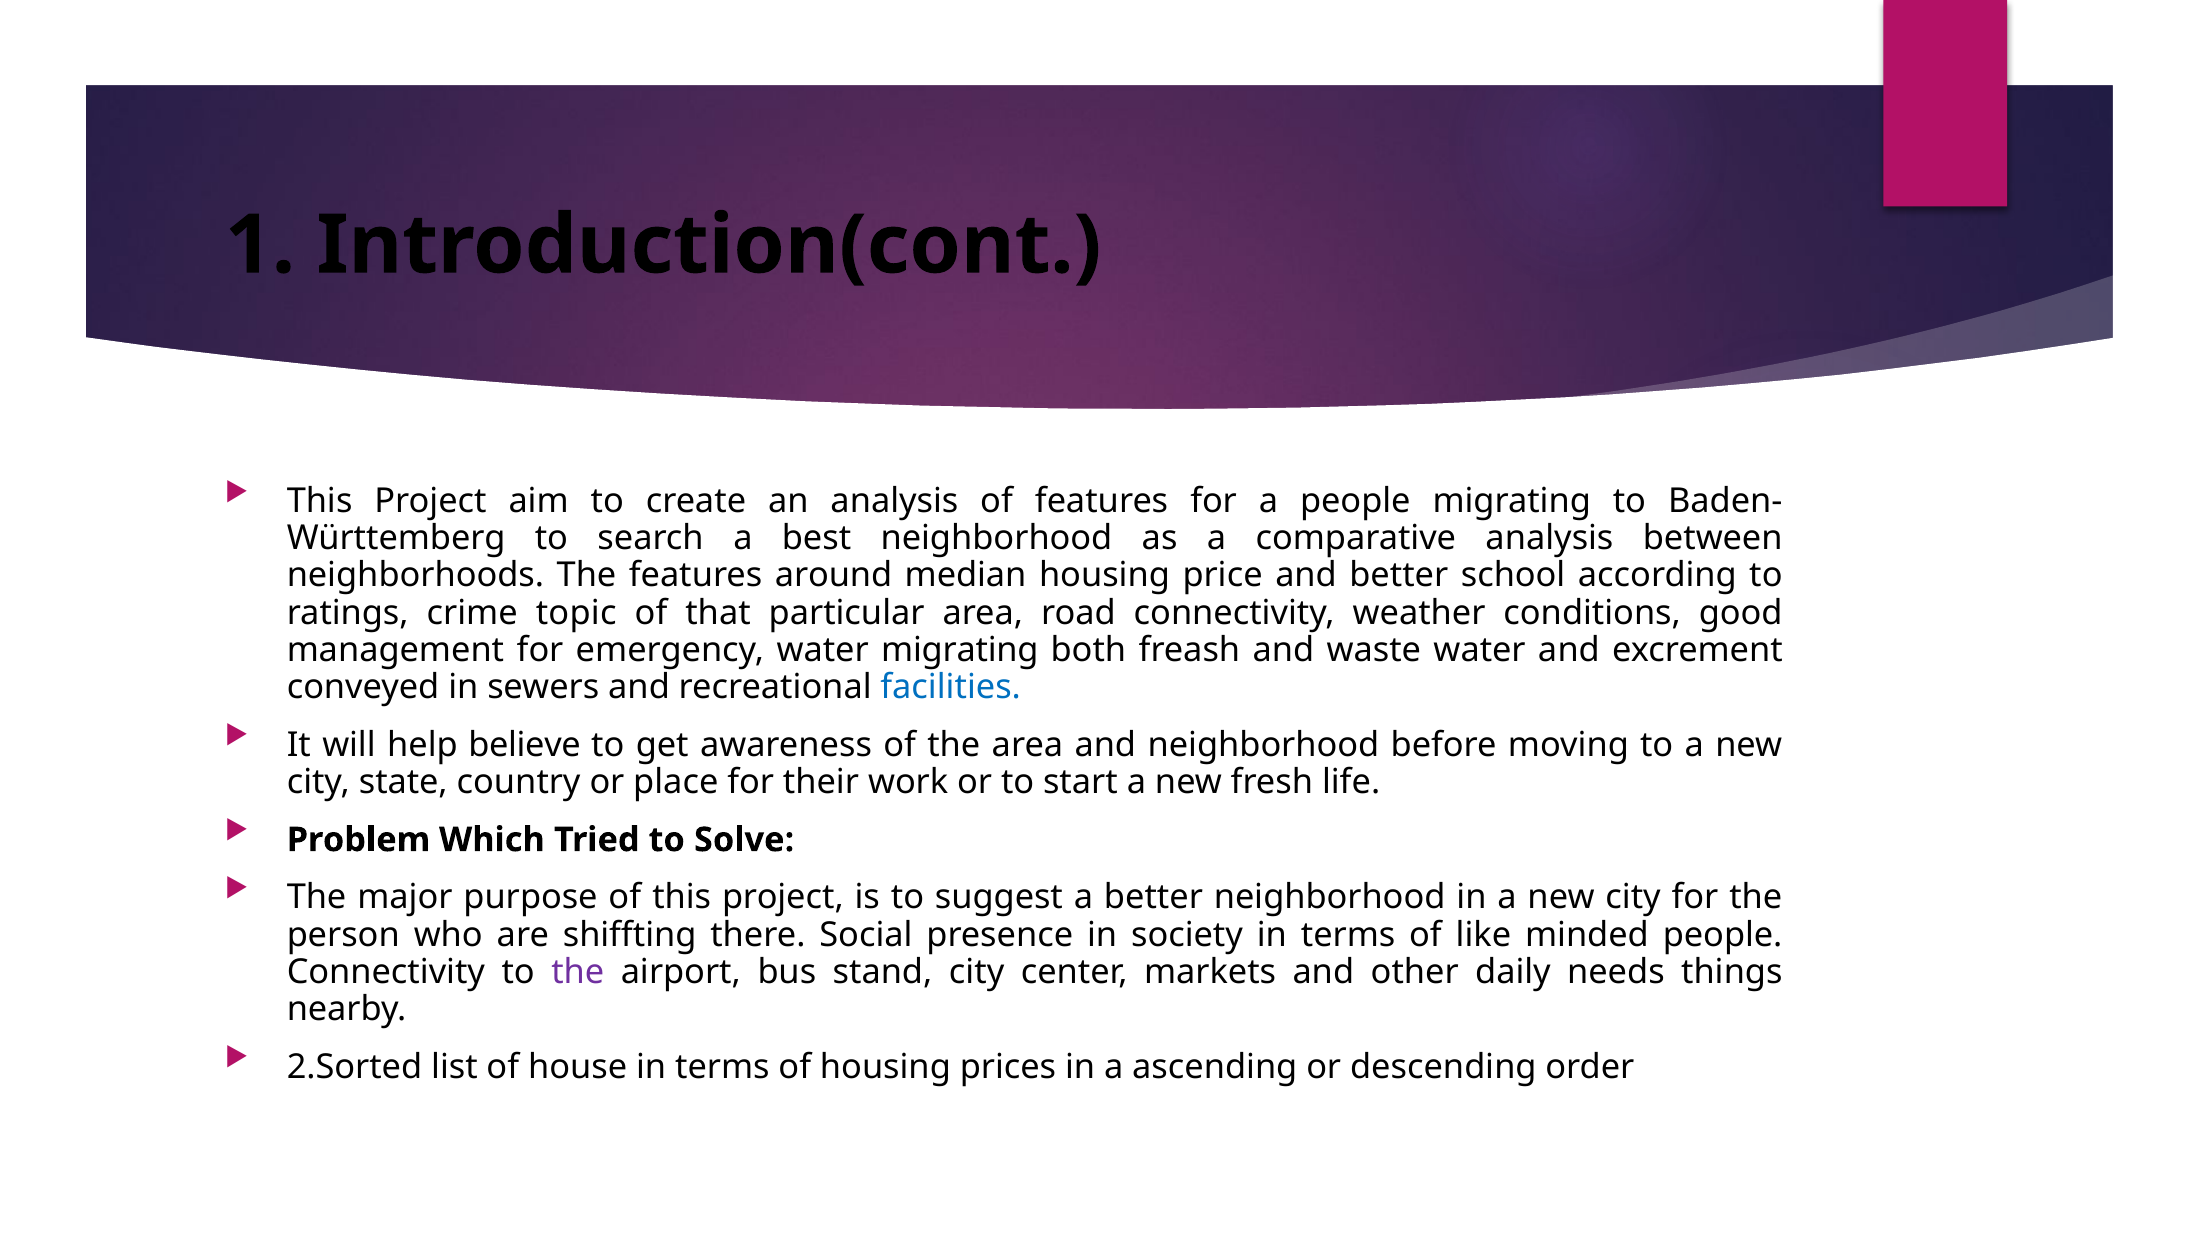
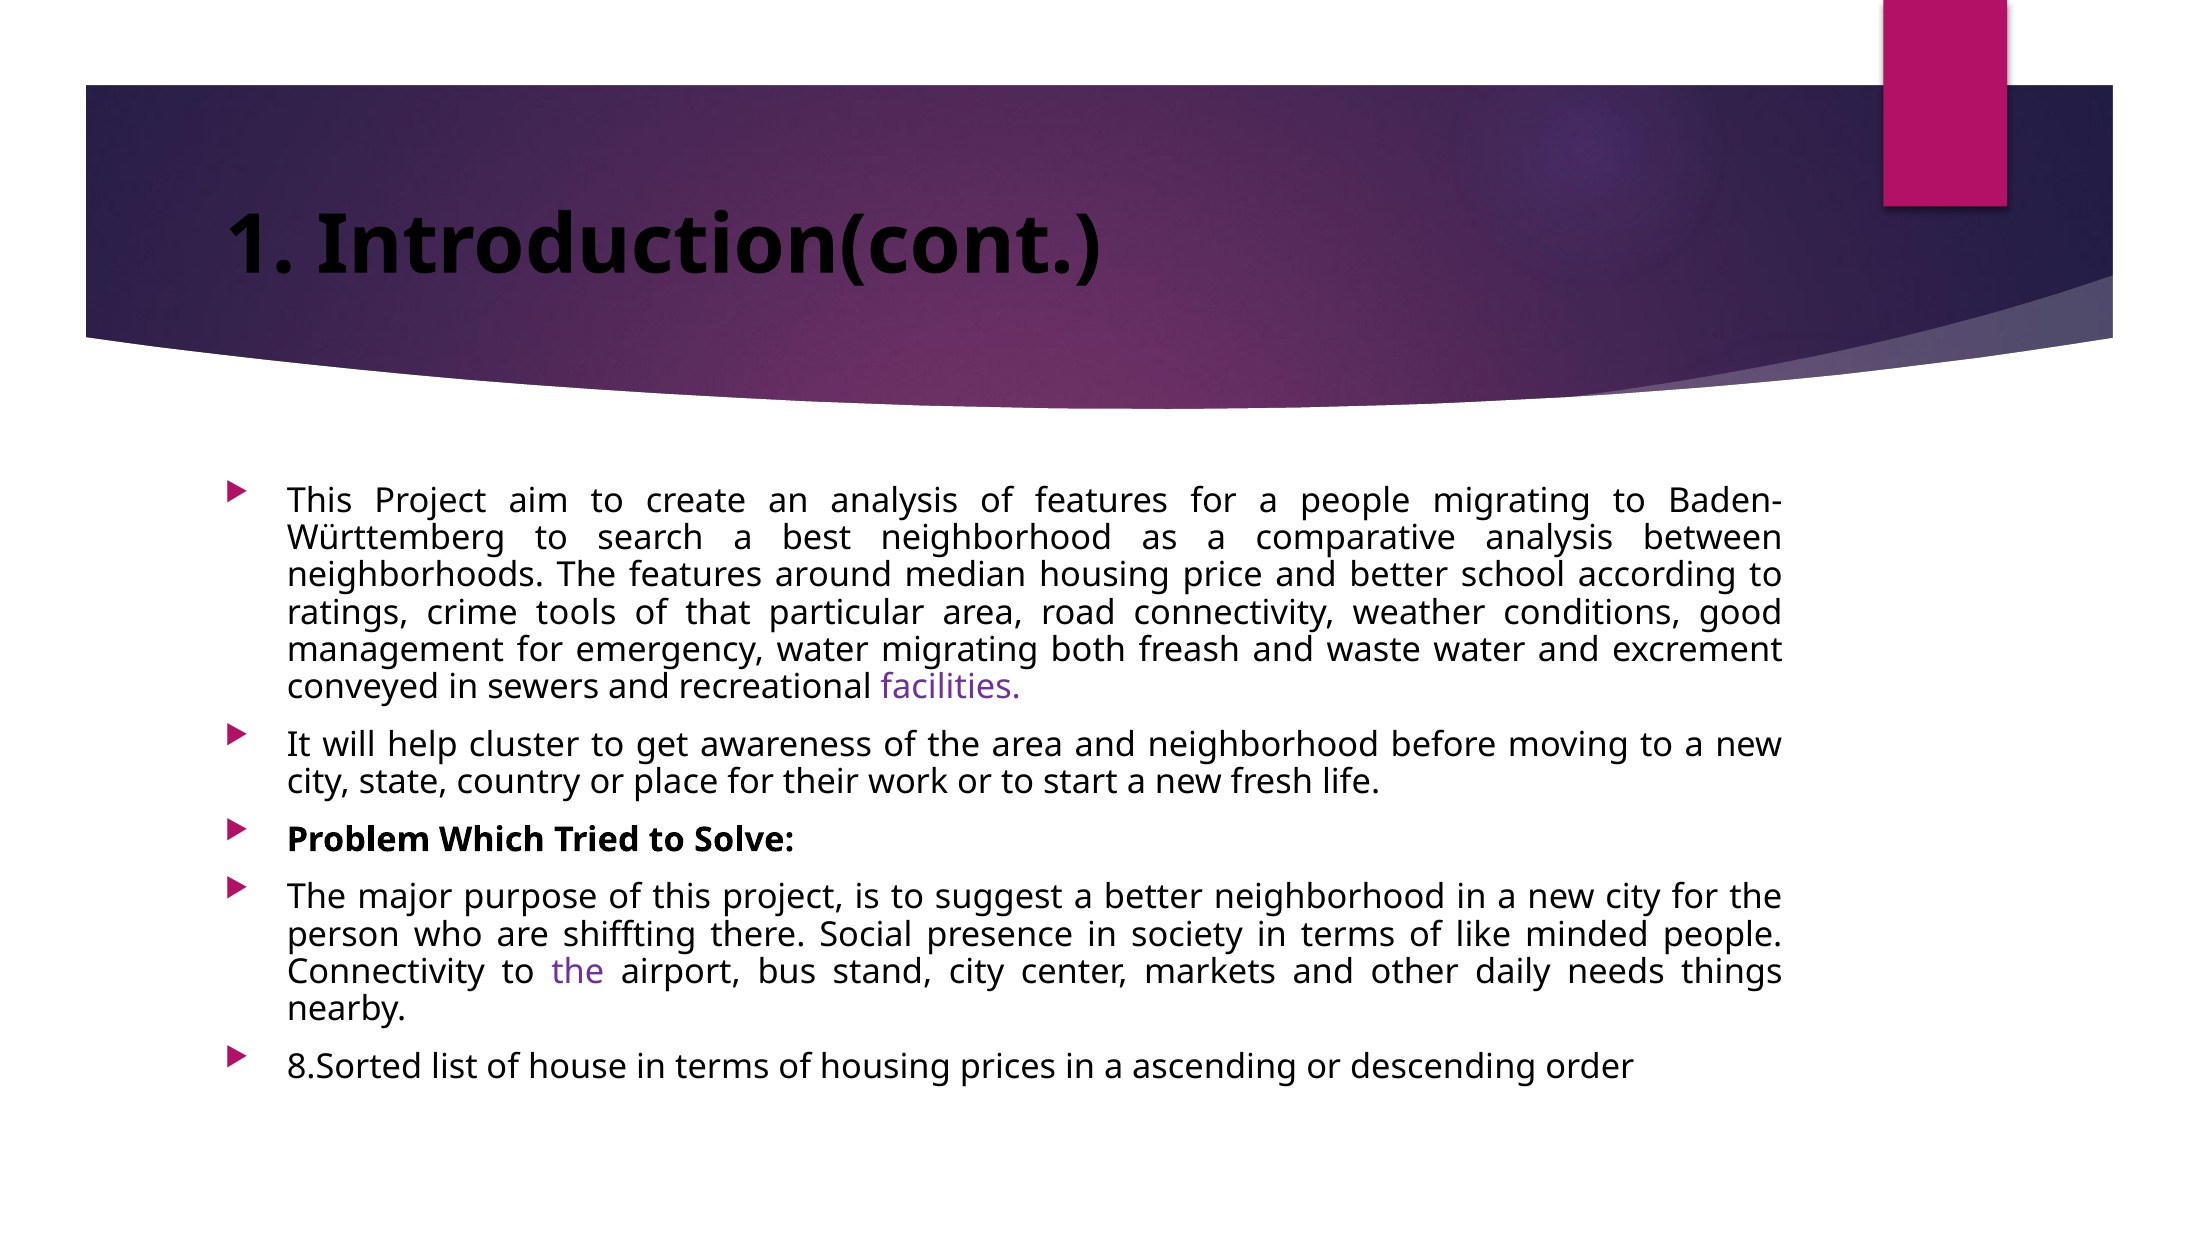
topic: topic -> tools (576, 613)
facilities colour: blue -> purple (951, 687)
believe: believe -> cluster (524, 745)
2.Sorted: 2.Sorted -> 8.Sorted (355, 1066)
